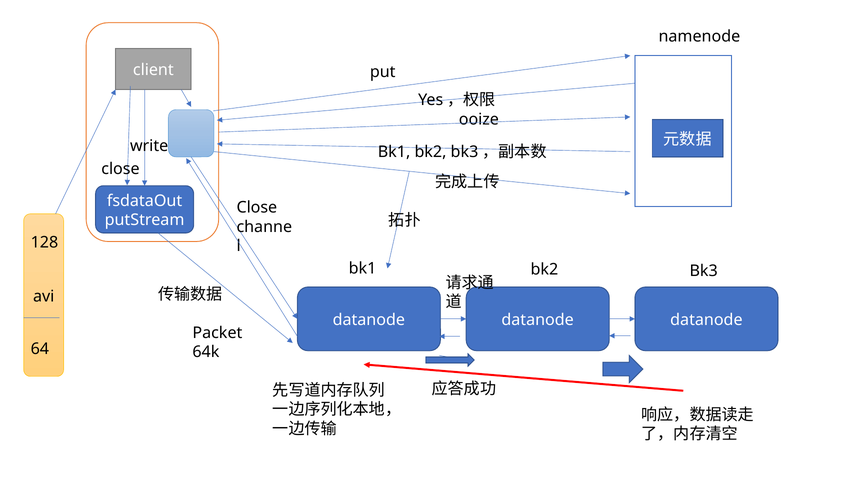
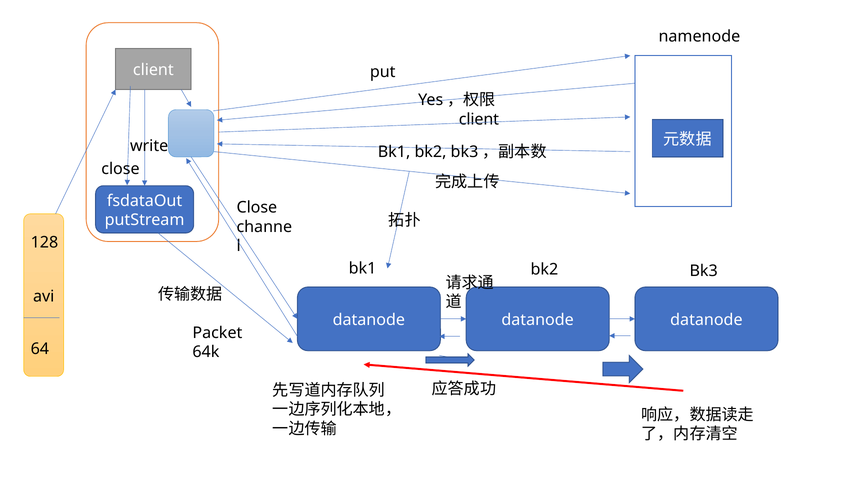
ooize: ooize -> client (479, 119)
